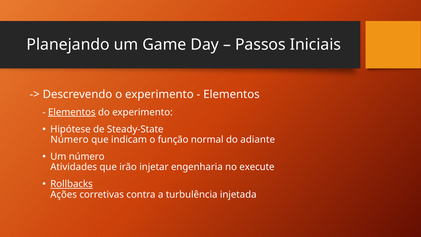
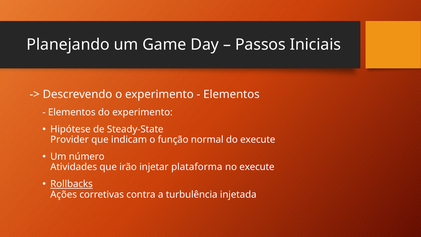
Elementos underline: present -> none (72, 112)
Número: Número -> Provider (70, 140)
do adiante: adiante -> execute (258, 140)
engenharia: engenharia -> plataforma (197, 167)
